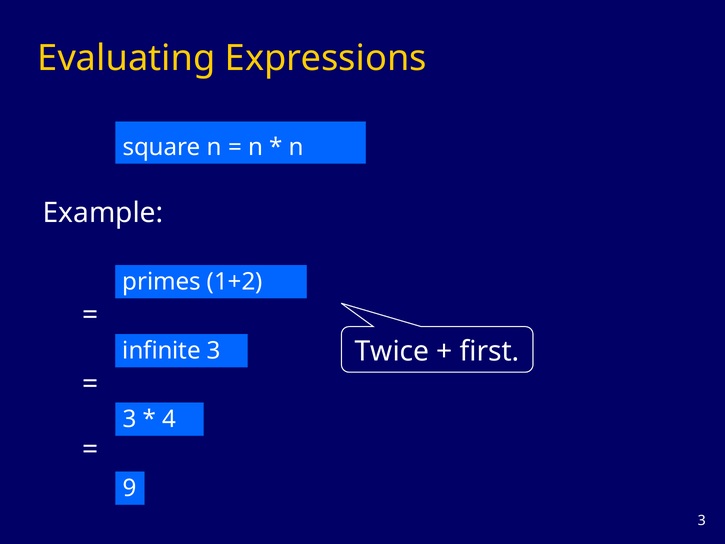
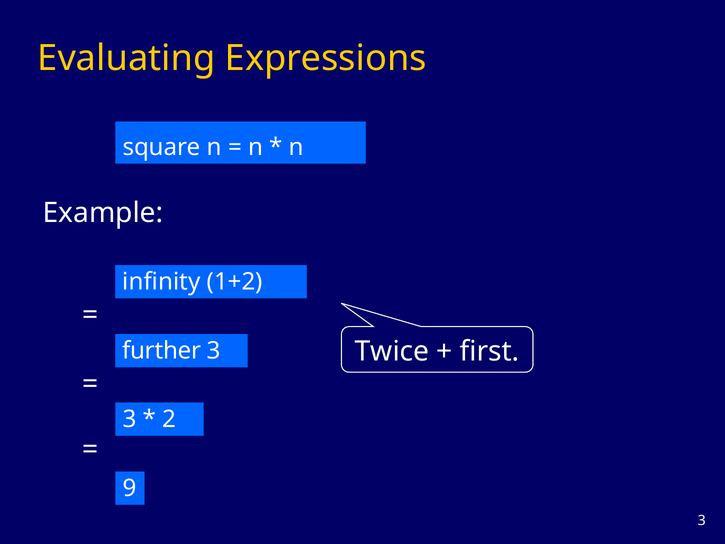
primes: primes -> infinity (161, 281)
infinite: infinite -> further (162, 350)
4: 4 -> 2 (169, 419)
